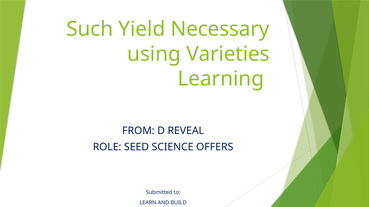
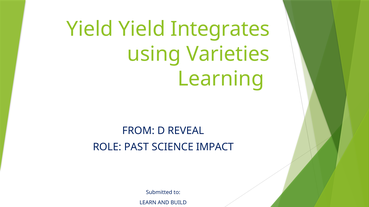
Such: Such -> Yield (90, 29)
Necessary: Necessary -> Integrates (220, 29)
SEED: SEED -> PAST (136, 147)
OFFERS: OFFERS -> IMPACT (215, 147)
